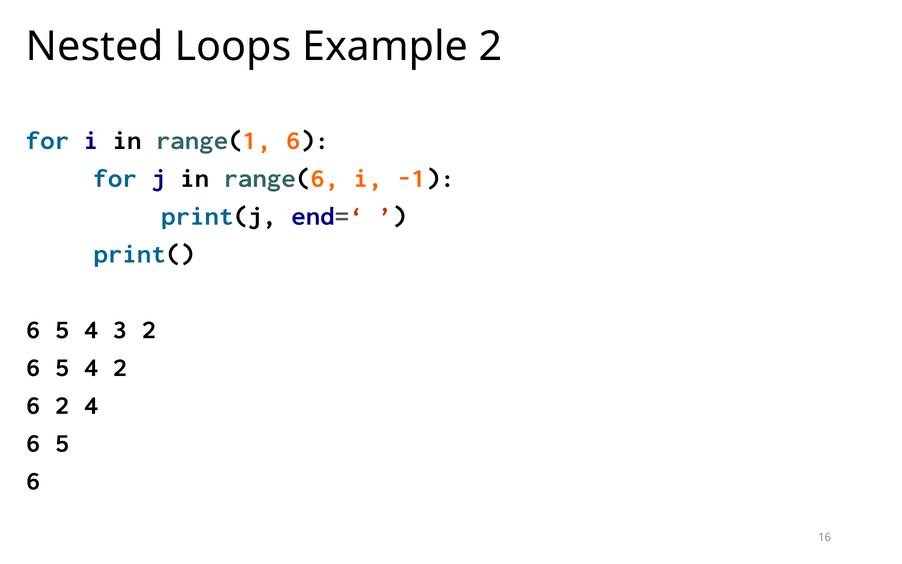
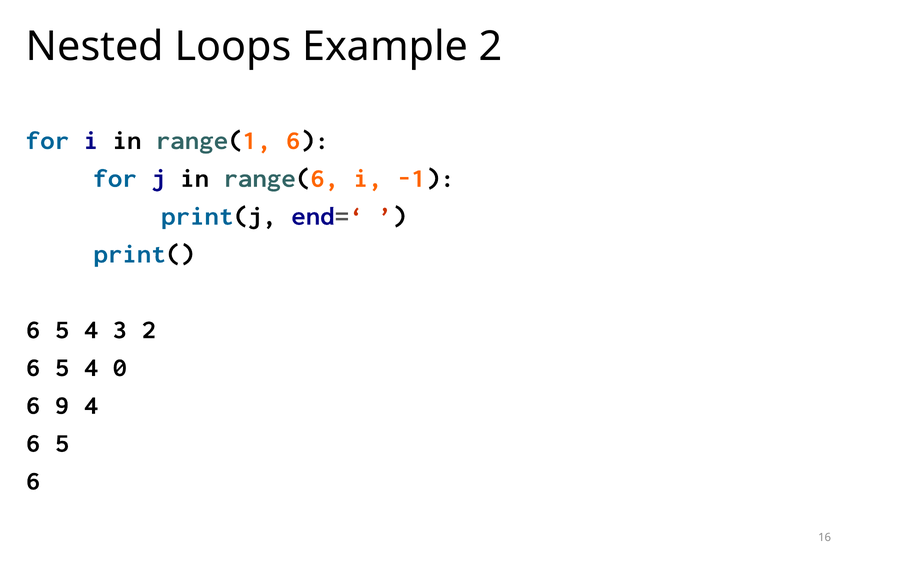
4 2: 2 -> 0 (120, 367)
6 2: 2 -> 9 (62, 405)
